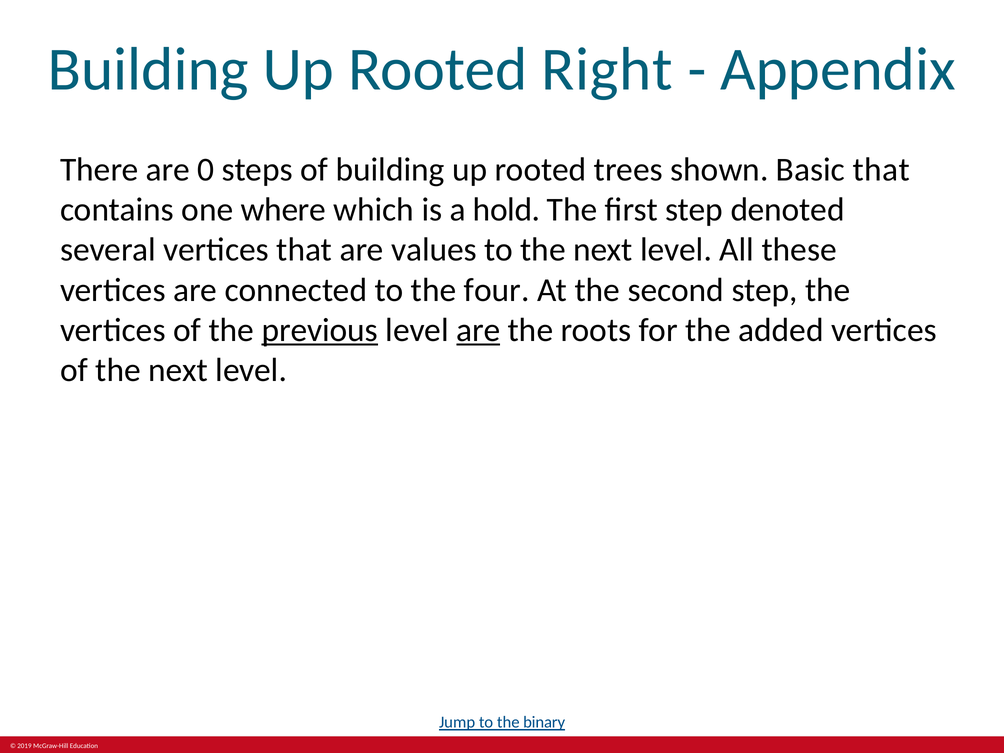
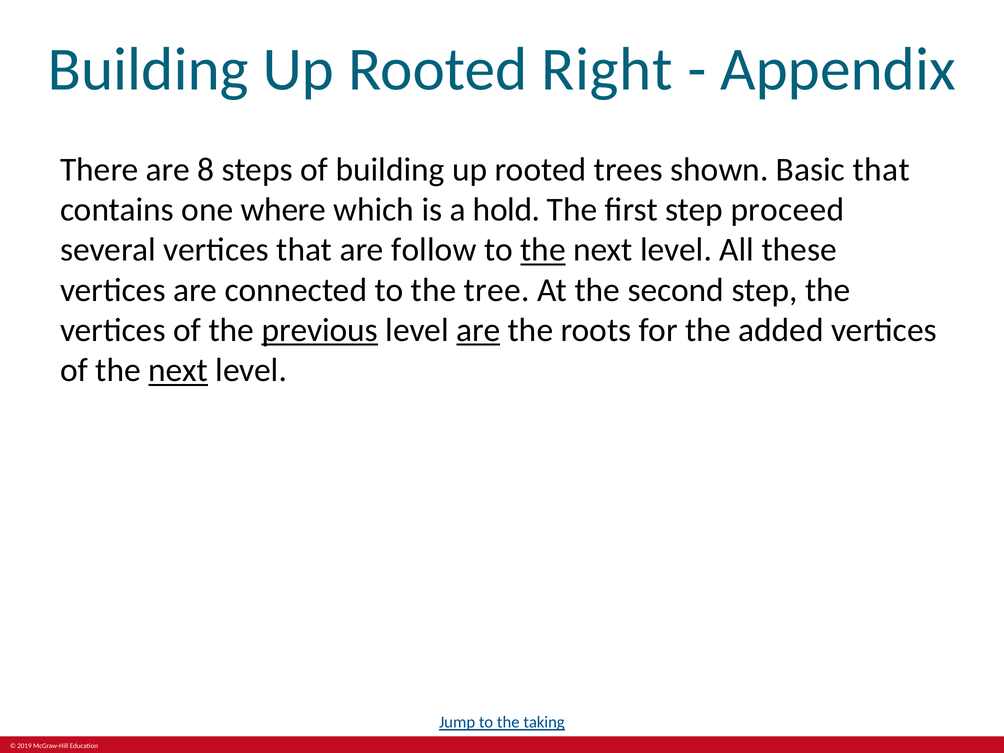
0: 0 -> 8 (206, 170)
denoted: denoted -> proceed (787, 210)
values: values -> follow (434, 250)
the underline: none -> present (543, 250)
four: four -> tree (497, 290)
next underline: none -> present (178, 370)
binary: binary -> taking (544, 722)
